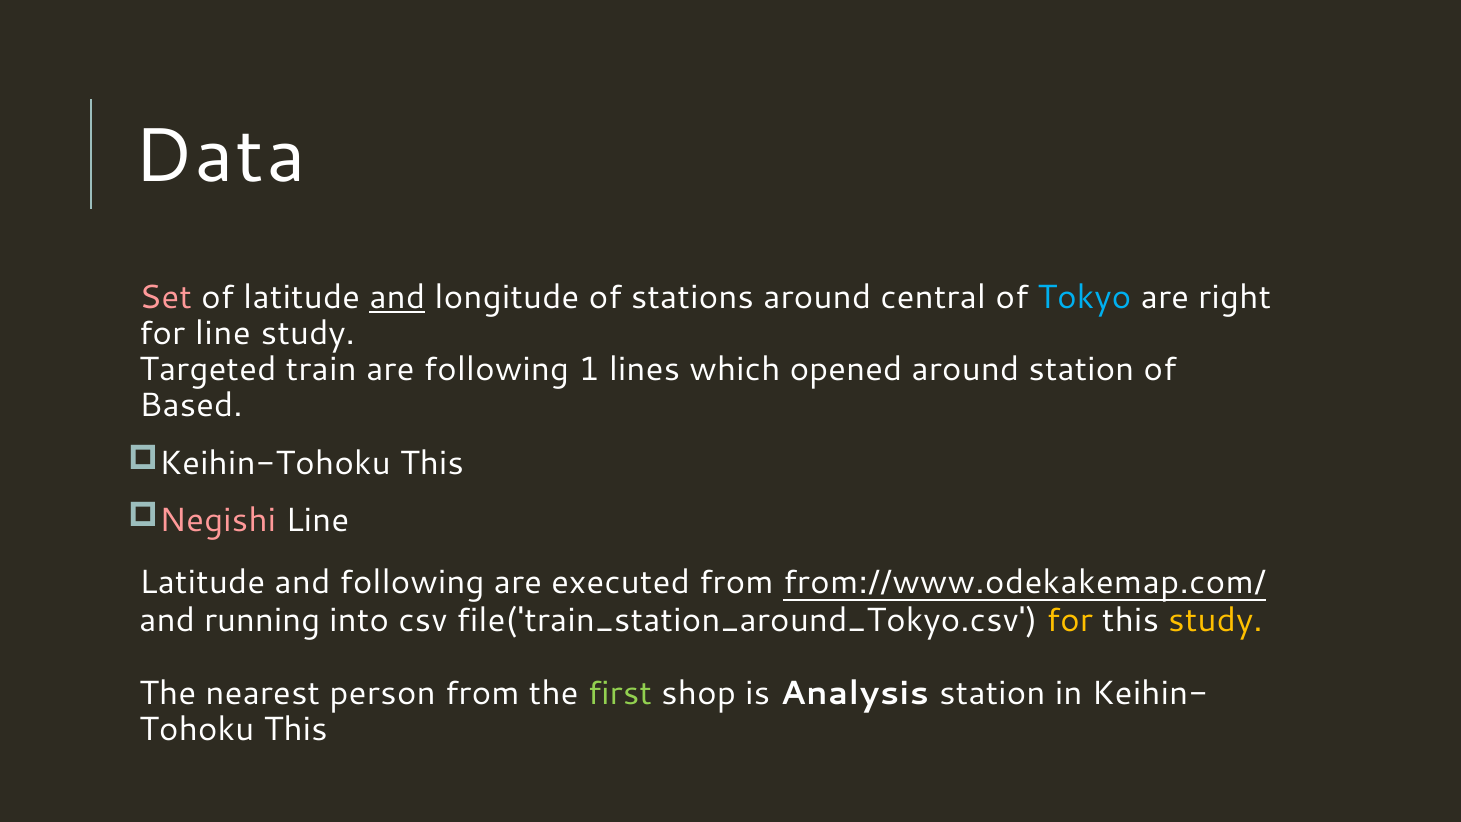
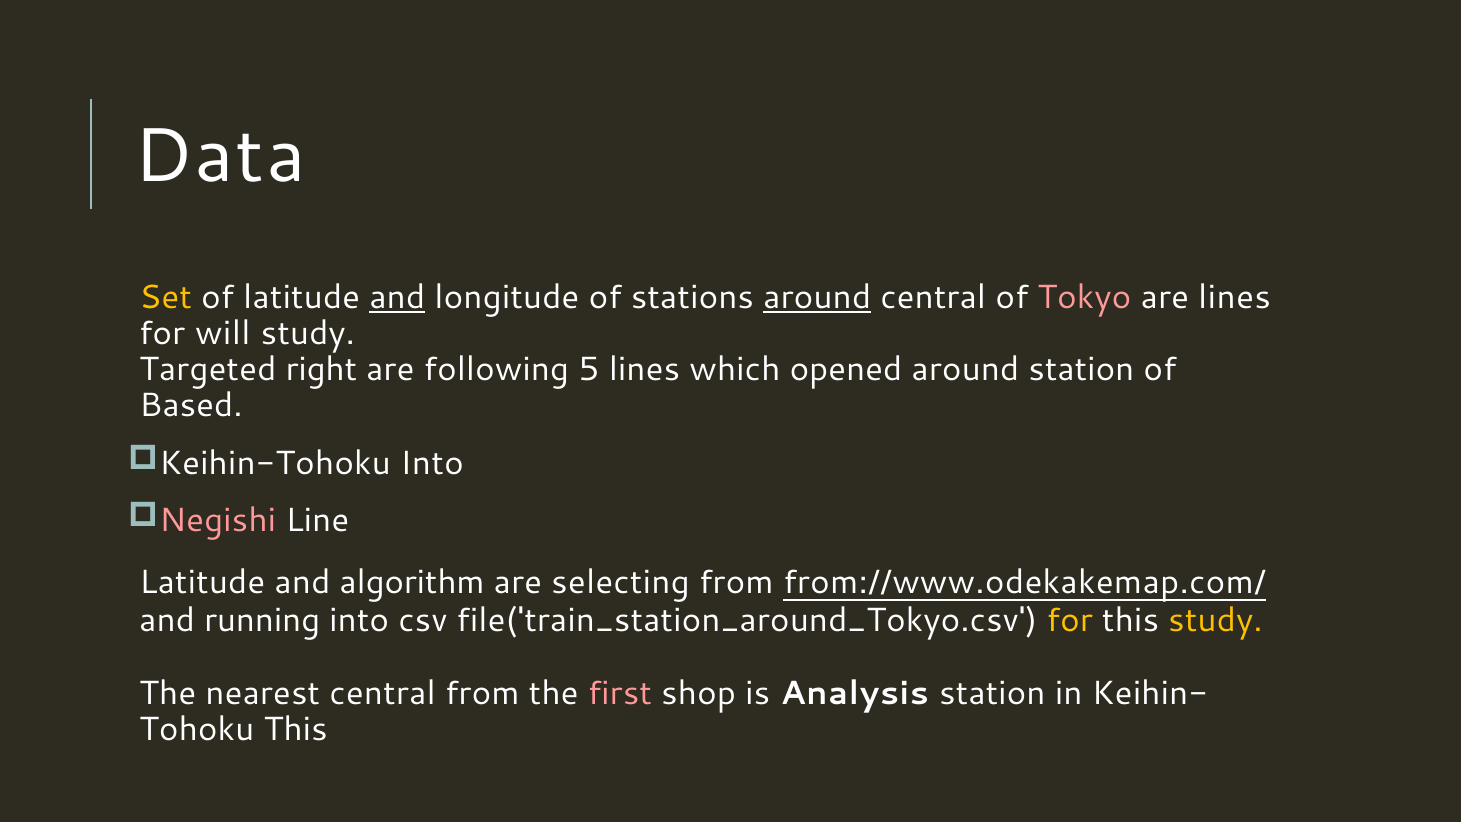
Set colour: pink -> yellow (166, 297)
around underline: none -> present (817, 297)
Tokyo colour: light blue -> pink (1085, 297)
are right: right -> lines (1235, 297)
for line: line -> will (223, 333)
train: train -> right (321, 370)
1: 1 -> 5 (589, 370)
Keihin-Tohoku This: This -> Into (432, 463)
and following: following -> algorithm (412, 583)
executed: executed -> selecting (621, 583)
nearest person: person -> central (383, 693)
first colour: light green -> pink (620, 693)
